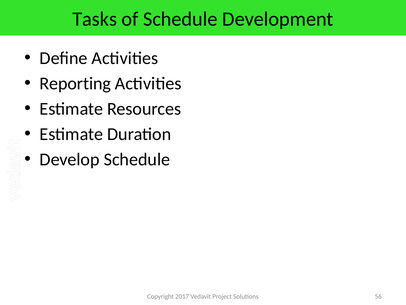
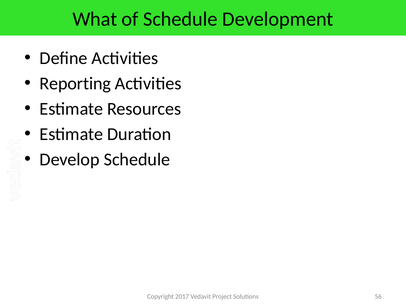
Tasks: Tasks -> What (95, 19)
